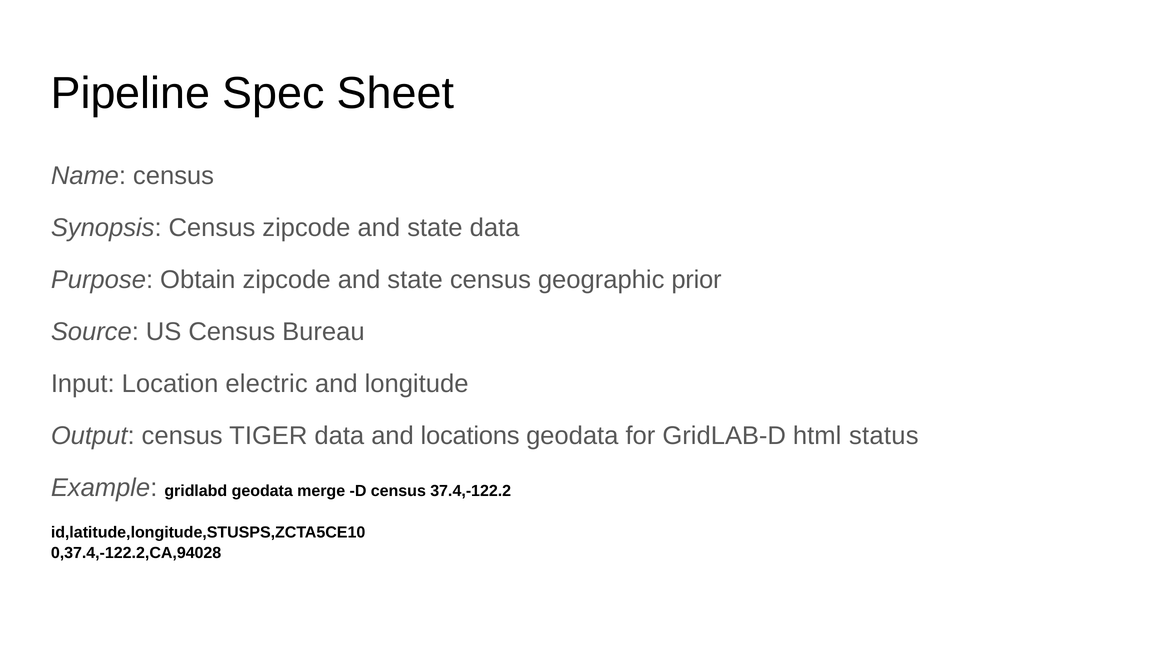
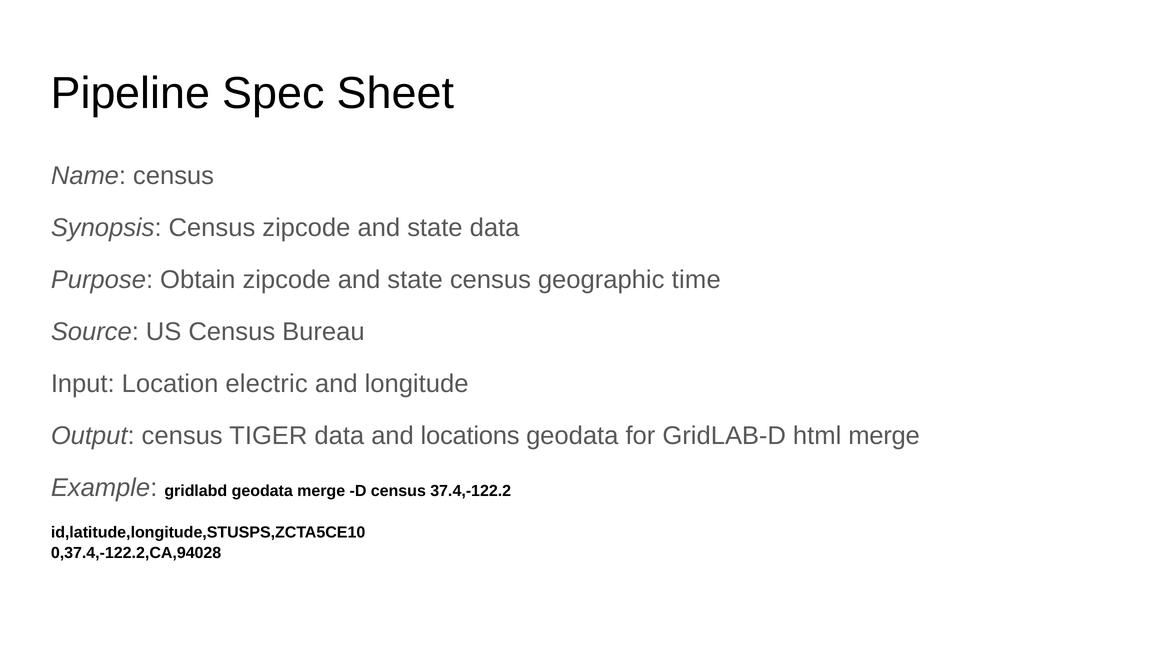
prior: prior -> time (696, 280)
html status: status -> merge (884, 436)
